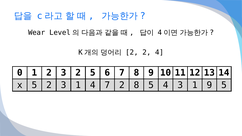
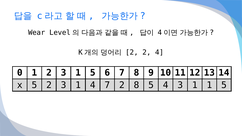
1 2 3 2: 2 -> 1 (78, 73)
1 9: 9 -> 1 (209, 85)
